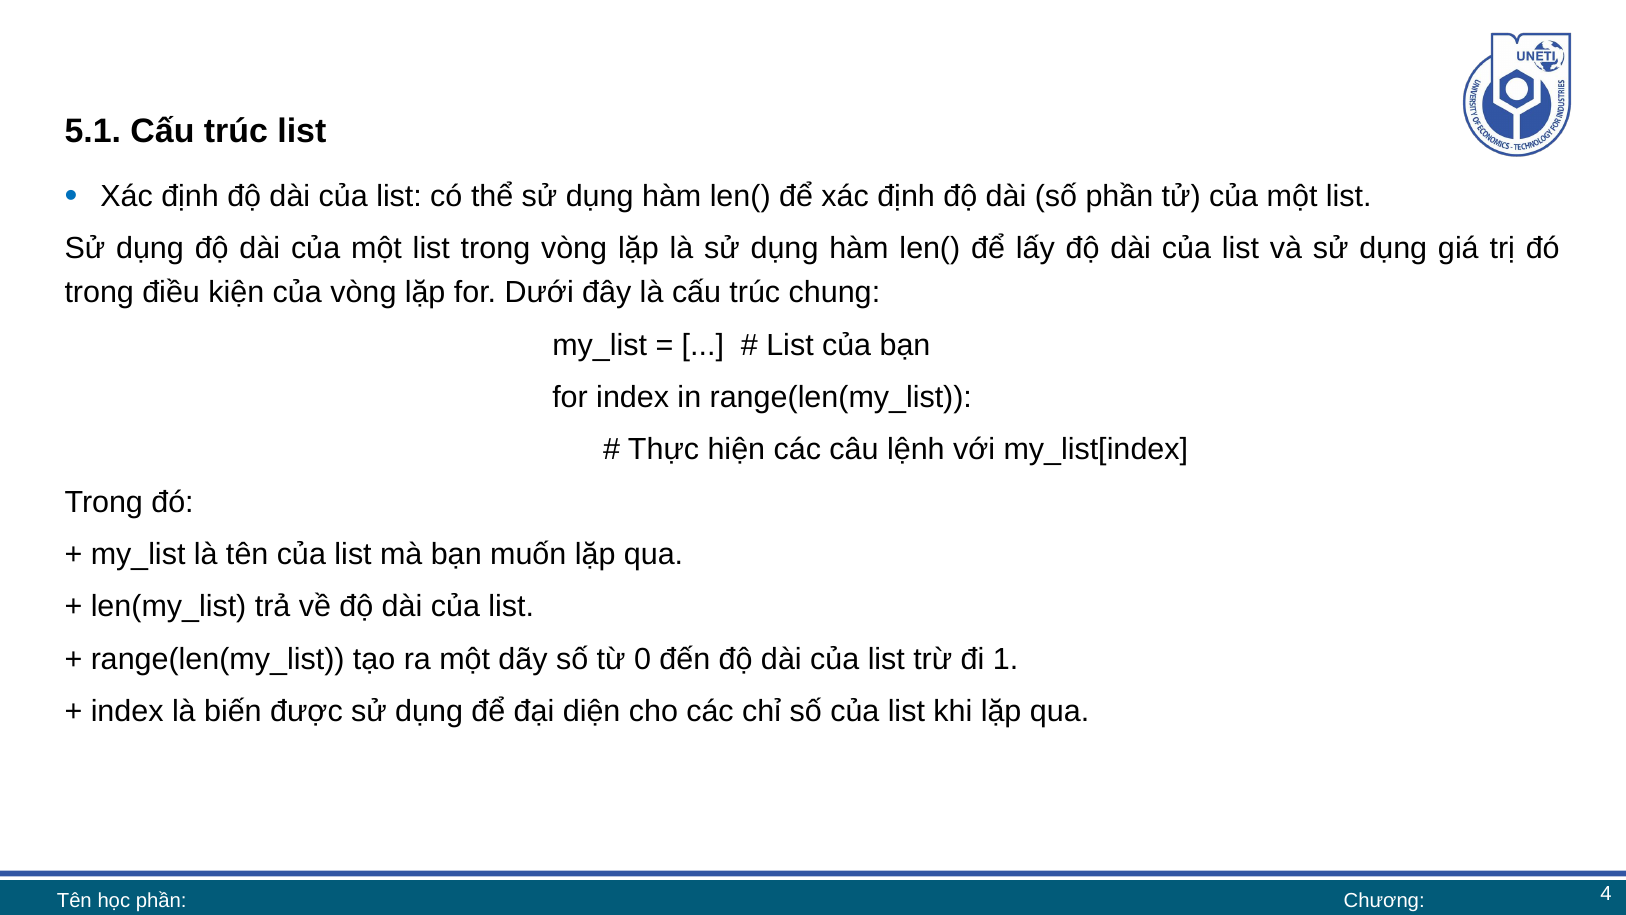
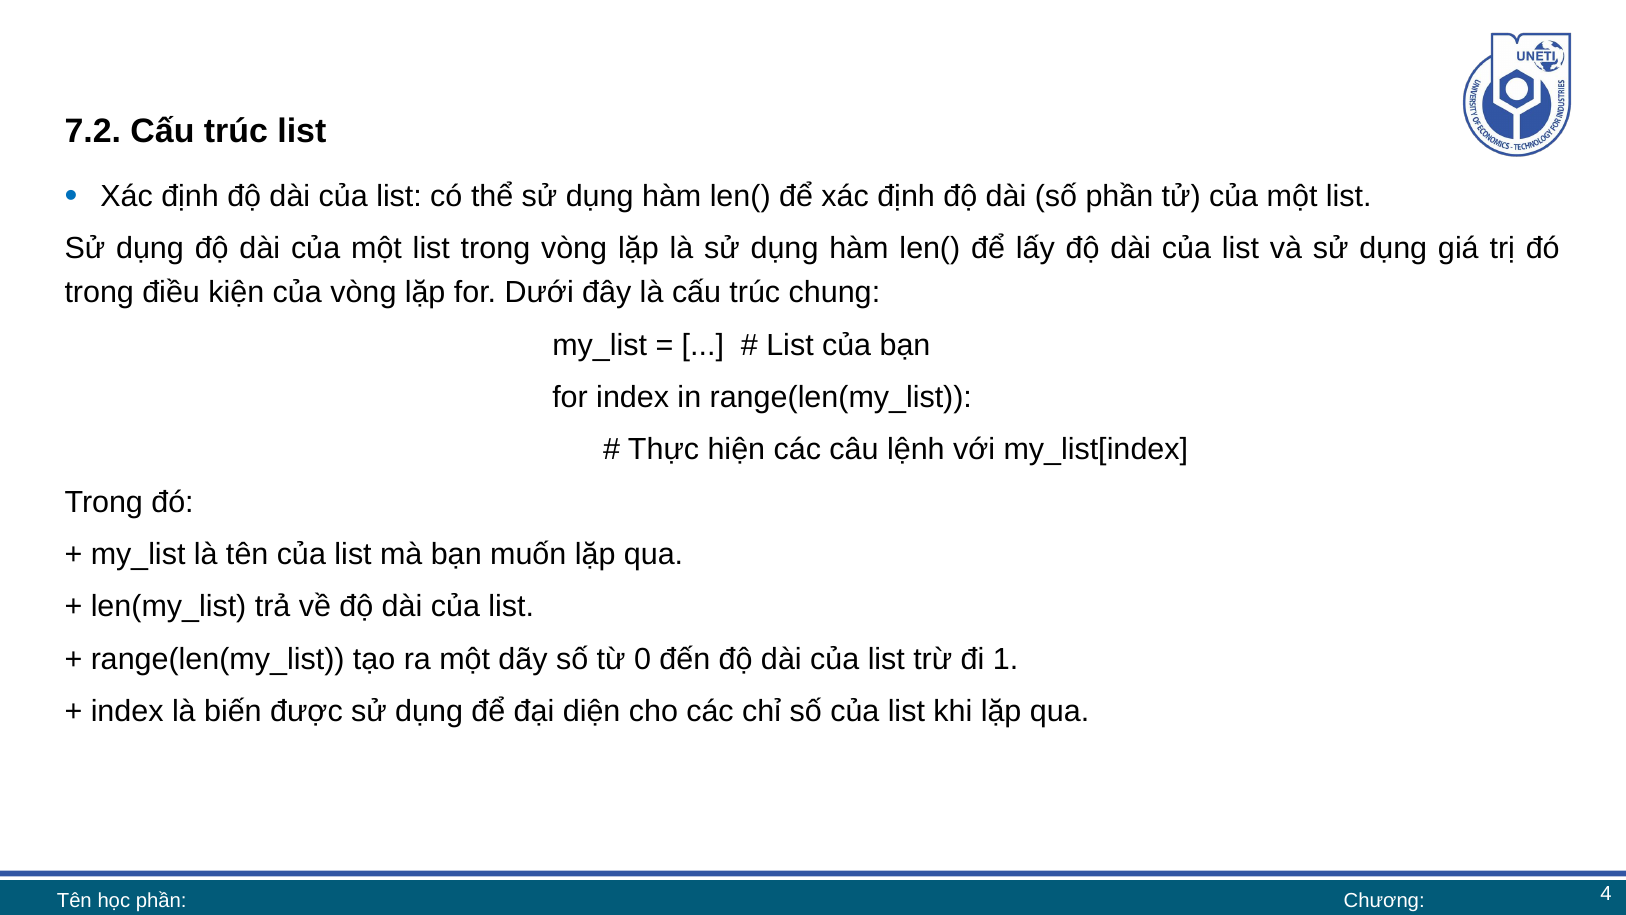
5.1: 5.1 -> 7.2 (93, 131)
